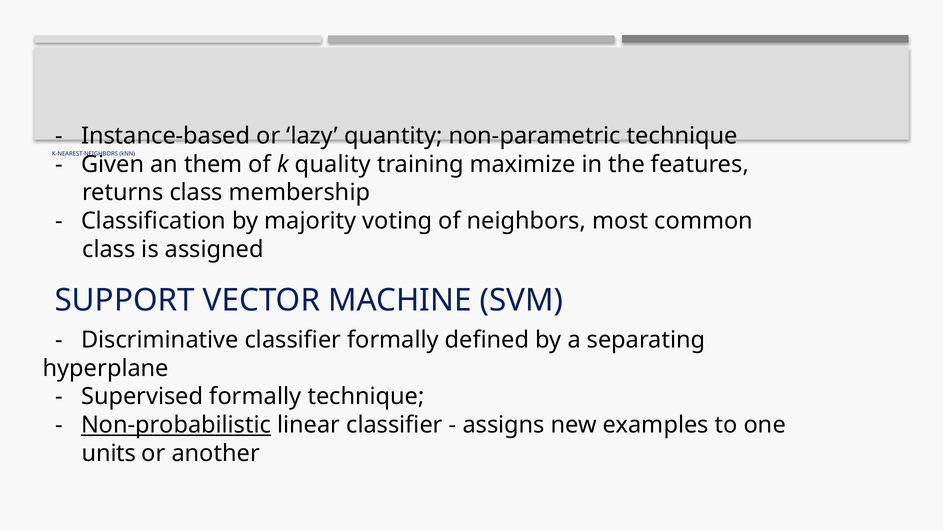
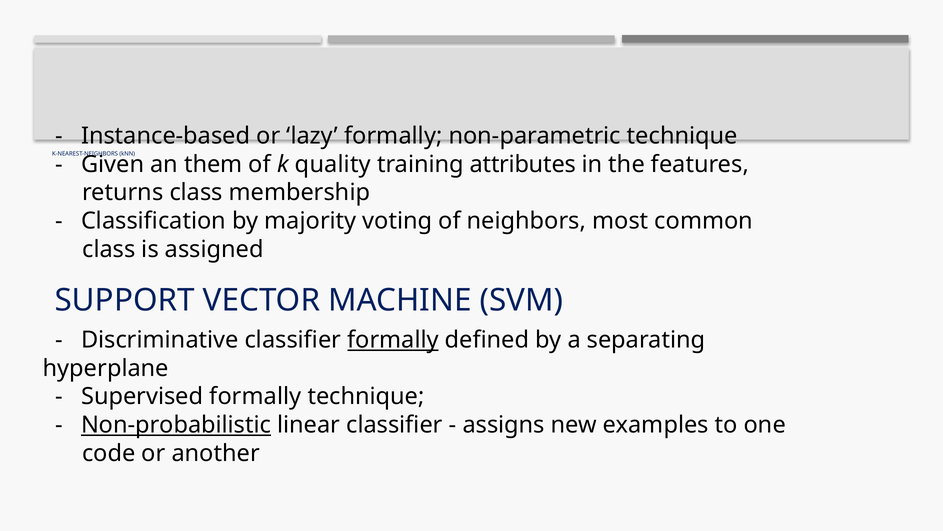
lazy quantity: quantity -> formally (393, 136)
maximize: maximize -> attributes (523, 164)
formally underline: none -> present (393, 340)
units: units -> code (109, 453)
